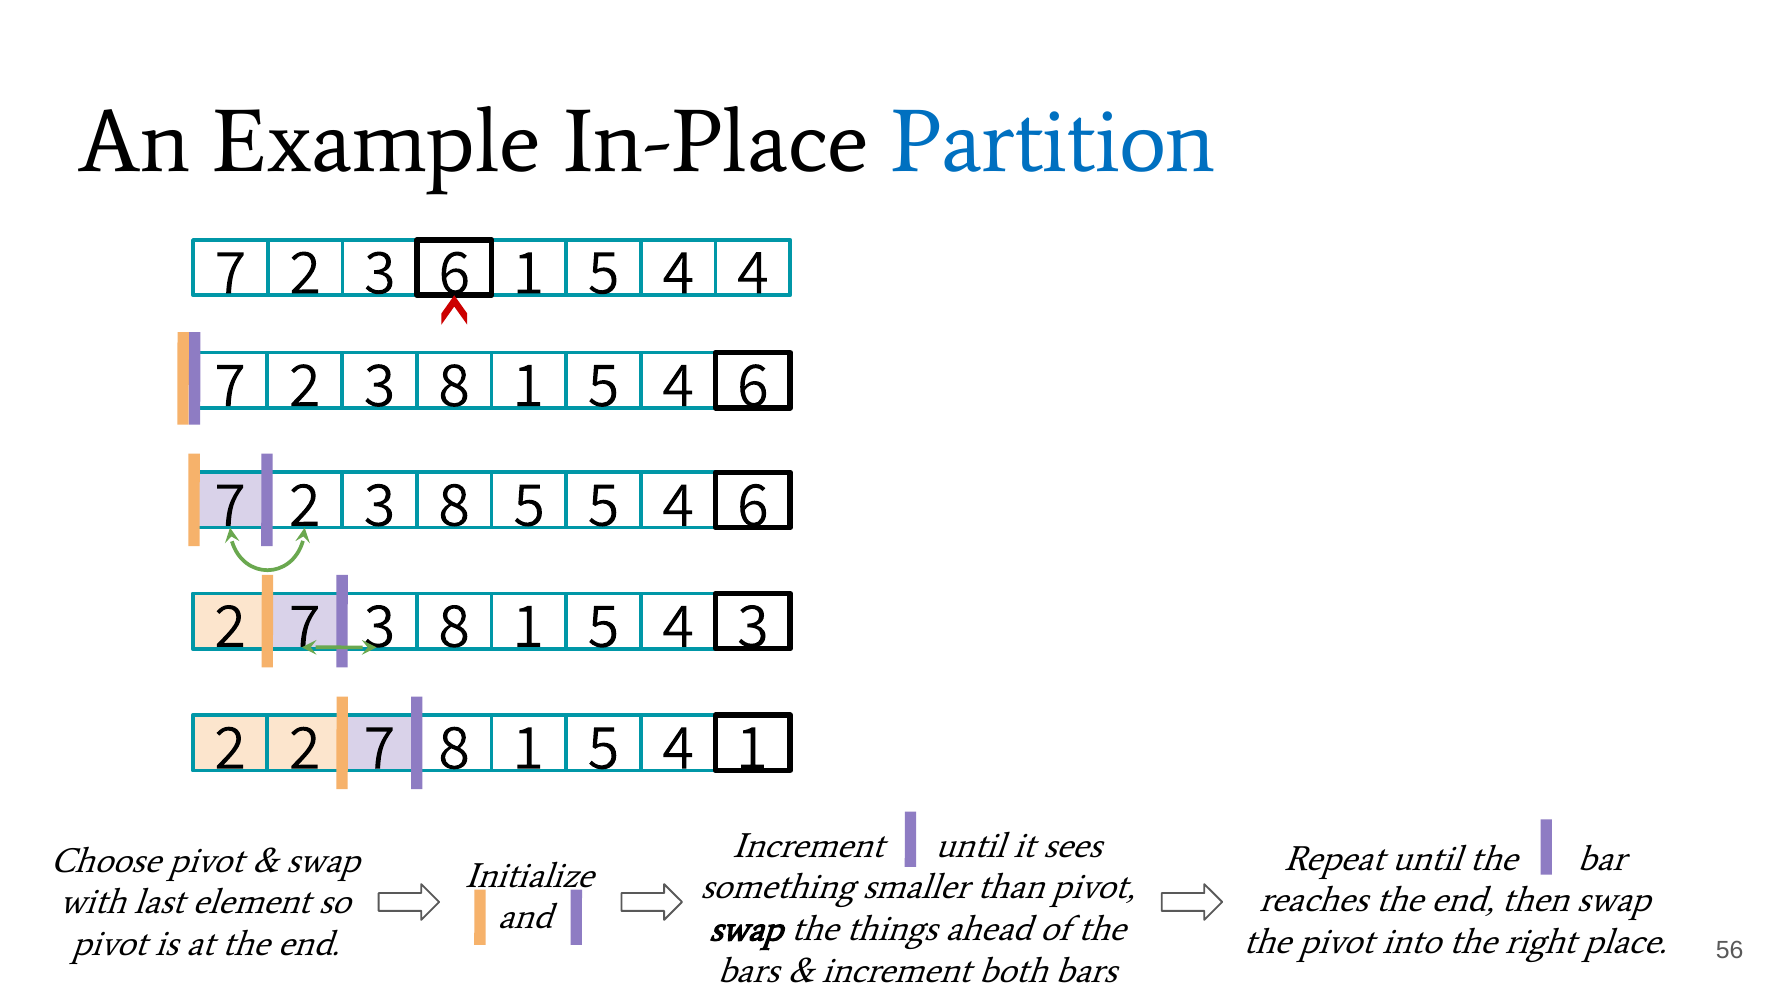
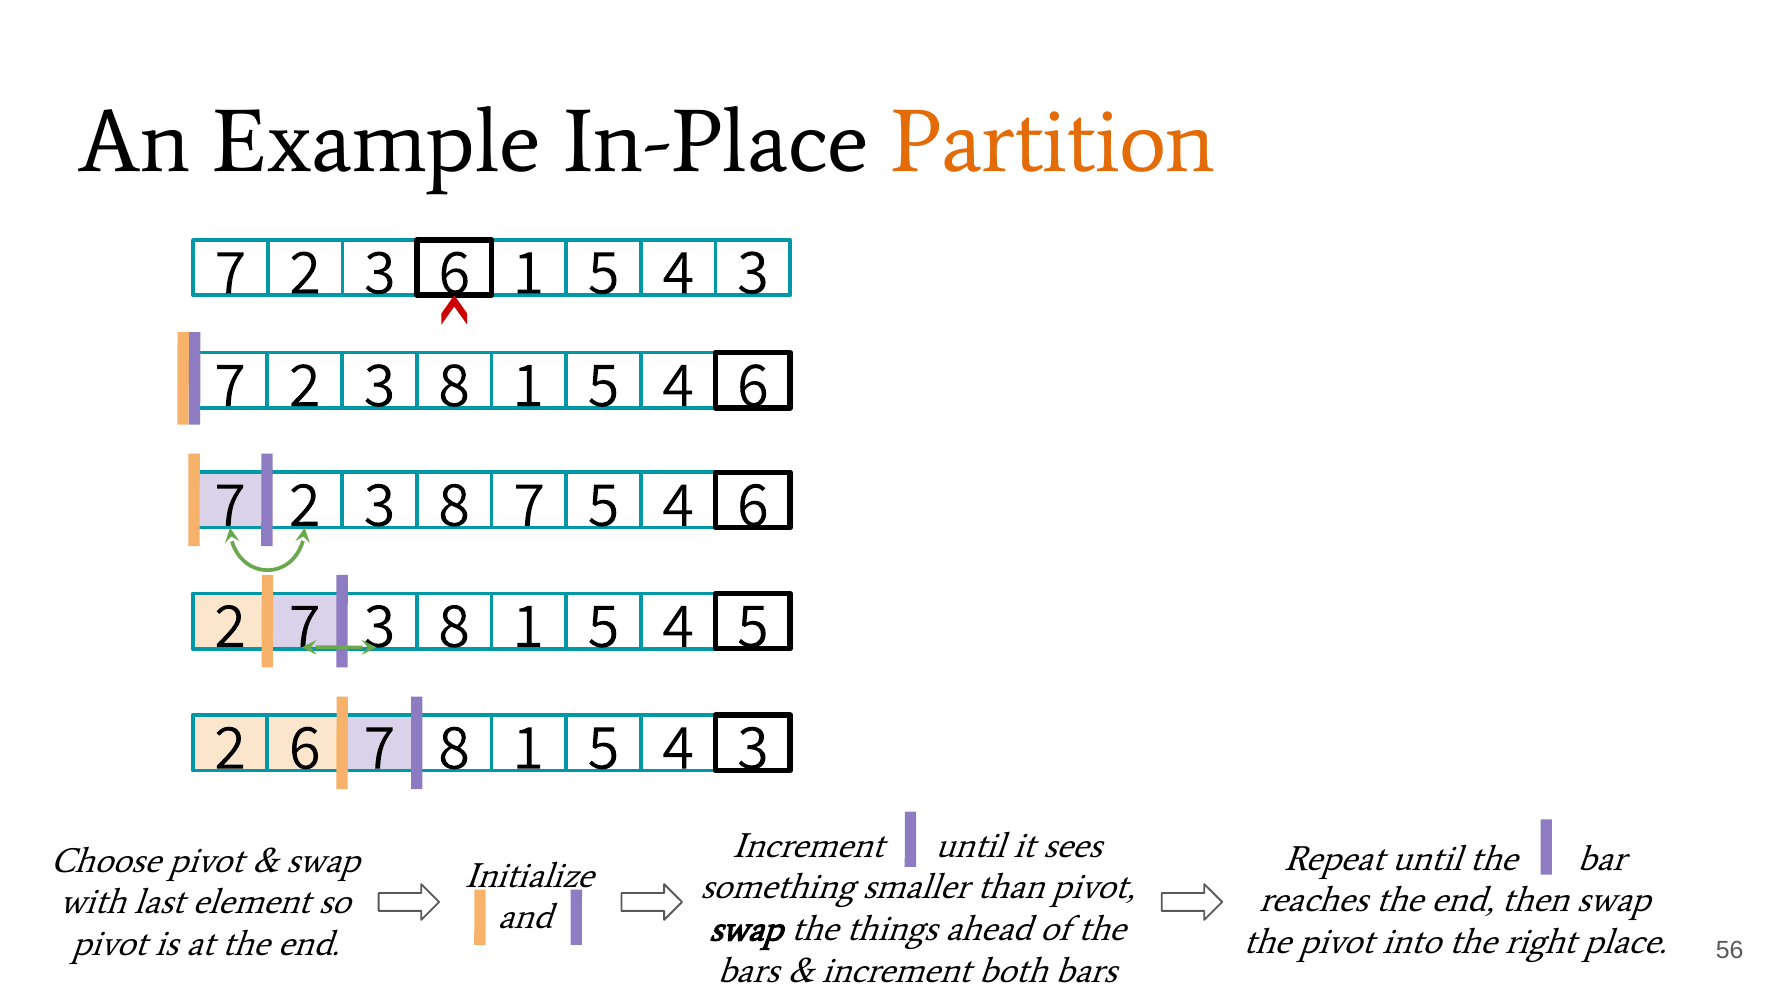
Partition colour: blue -> orange (1053, 142)
4: 4 -> 3 (753, 272)
8 5: 5 -> 7 (529, 505)
4 3: 3 -> 5 (753, 626)
2 2: 2 -> 6 (305, 747)
4 1: 1 -> 3 (753, 747)
